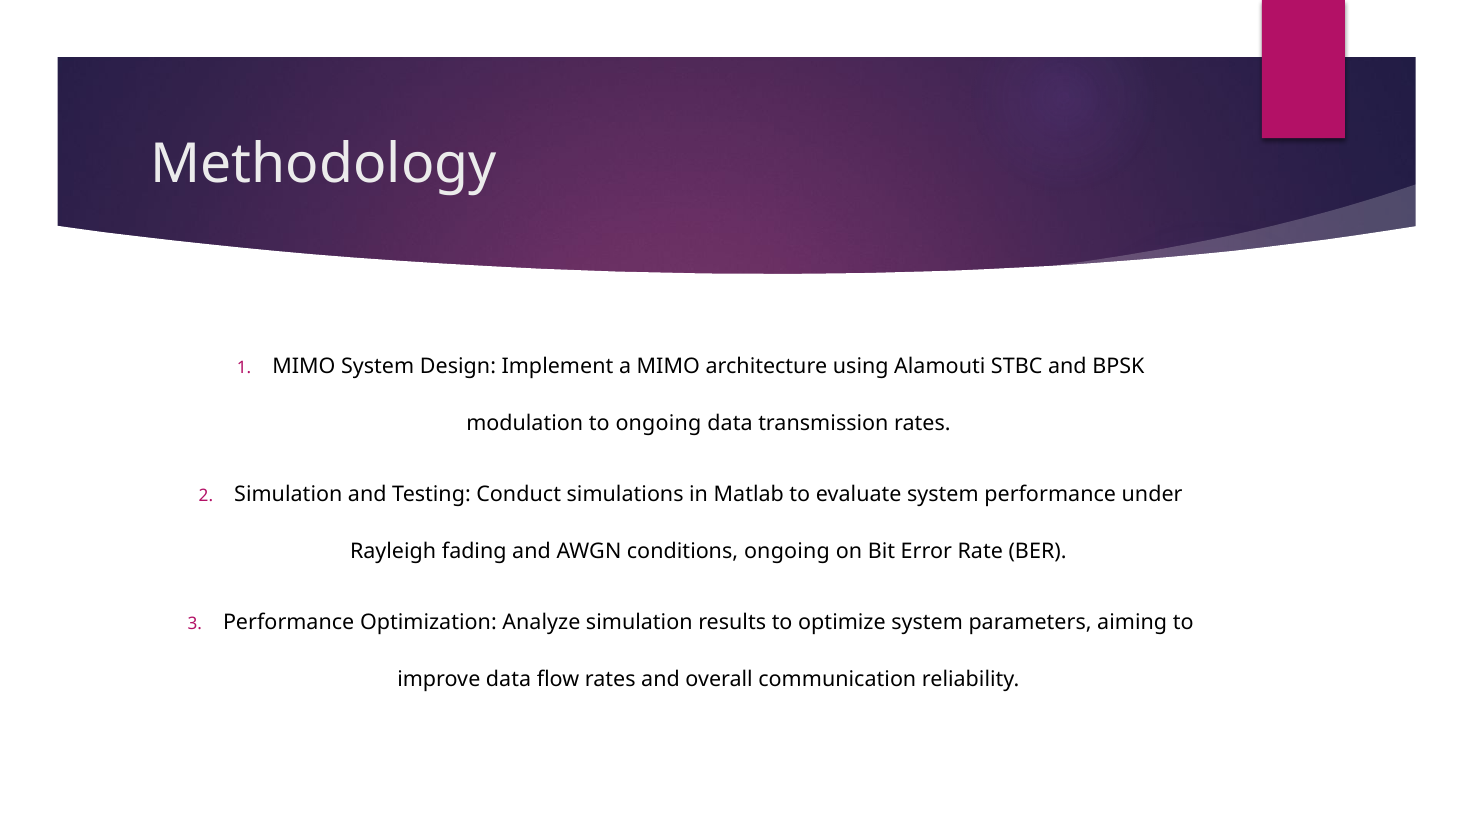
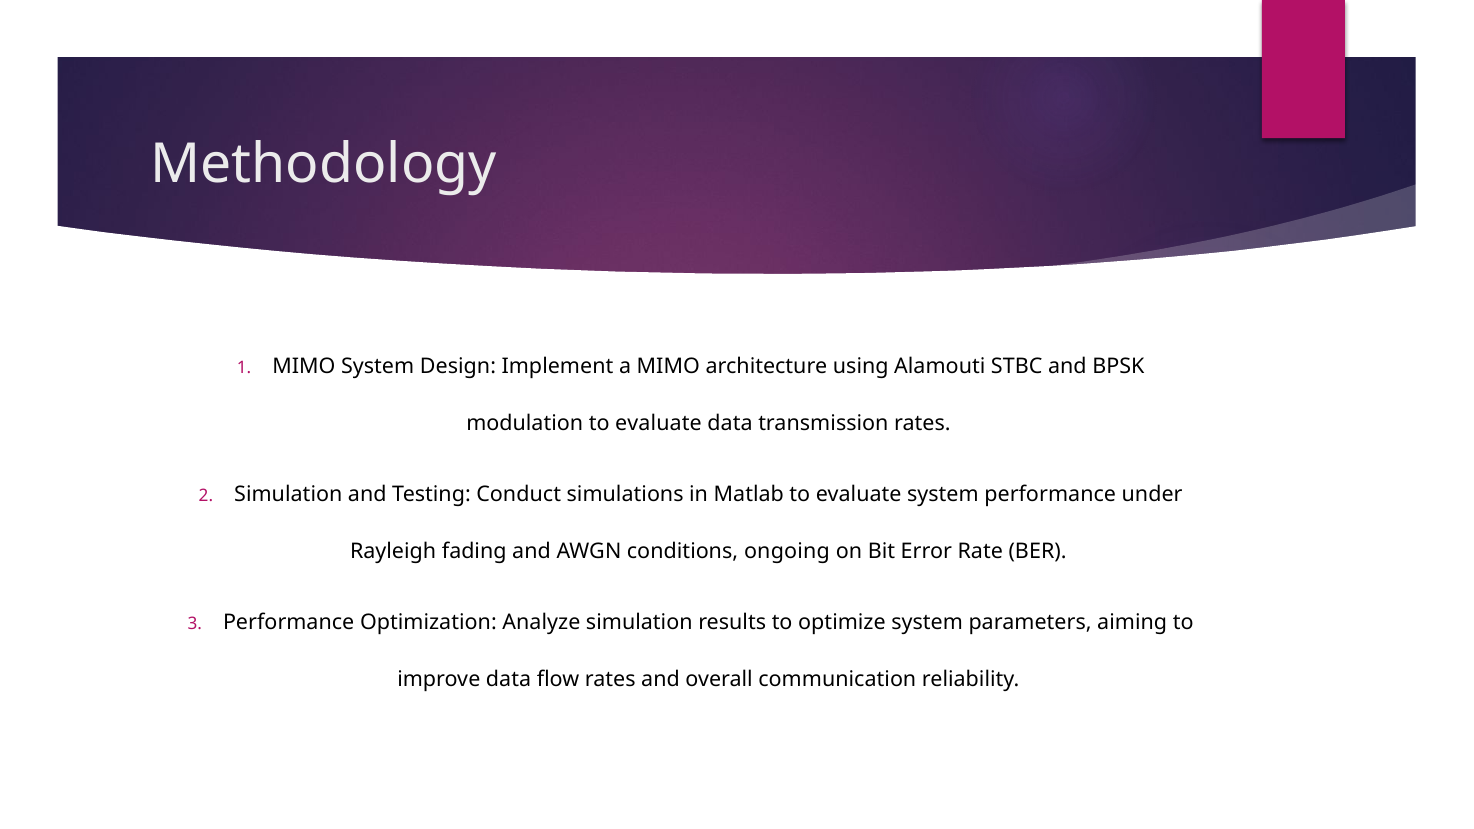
modulation to ongoing: ongoing -> evaluate (659, 423)
